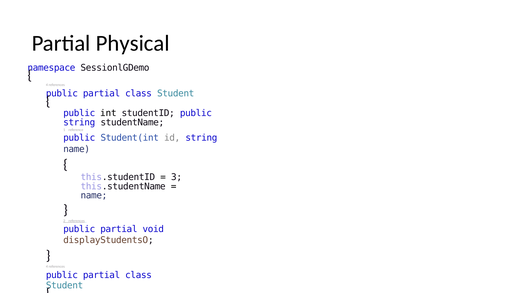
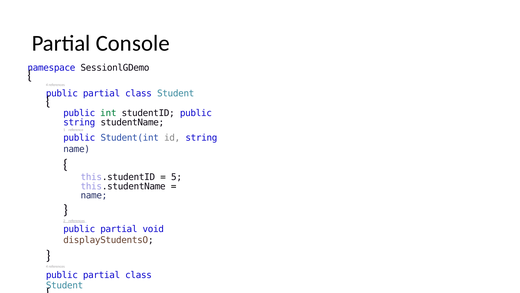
Physical: Physical -> Console (133, 43)
int colour: black -> green (108, 113)
3: 3 -> 5 (177, 177)
